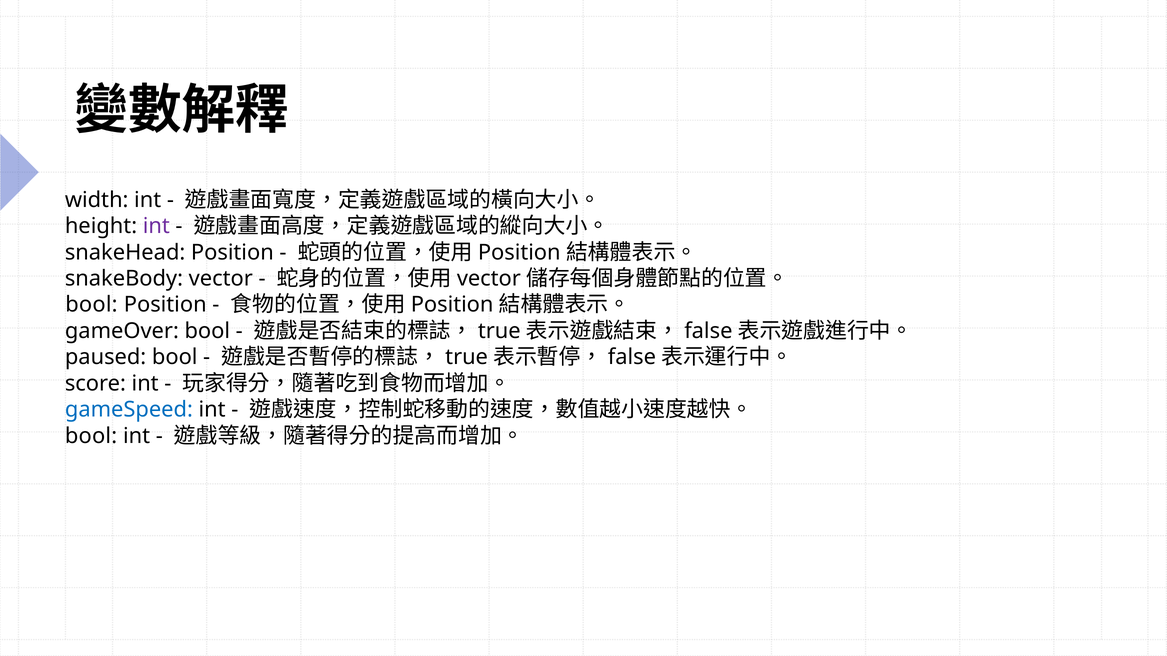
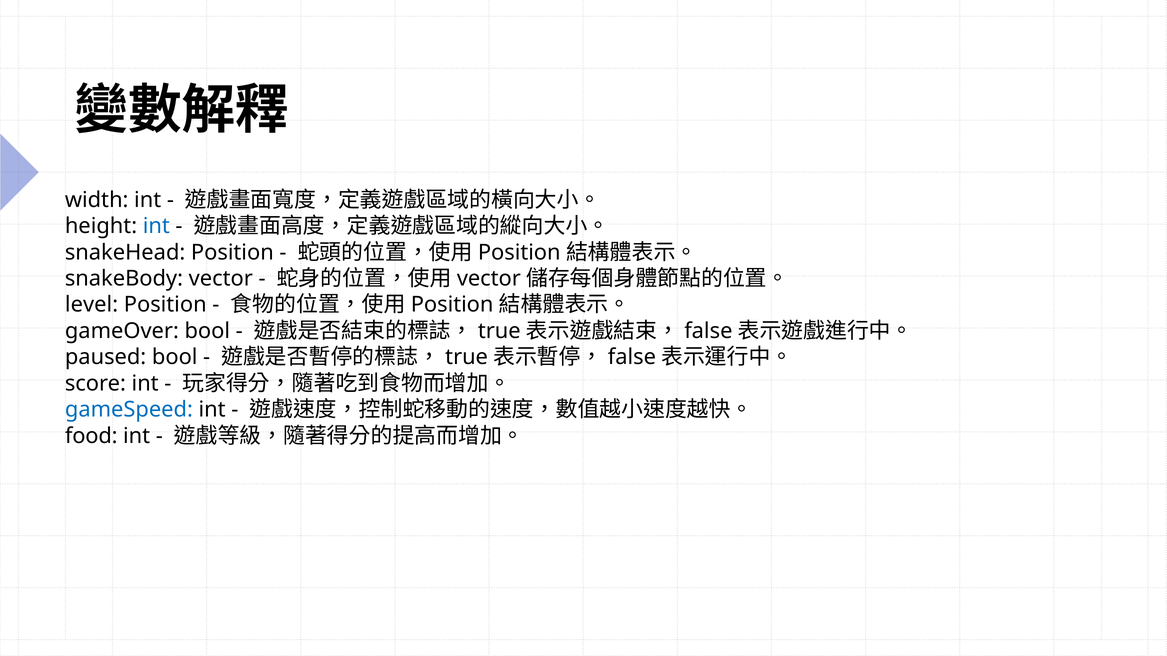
int colour: purple -> blue (156, 226)
bool: bool -> level (92, 305)
bool: bool -> food (91, 436)
